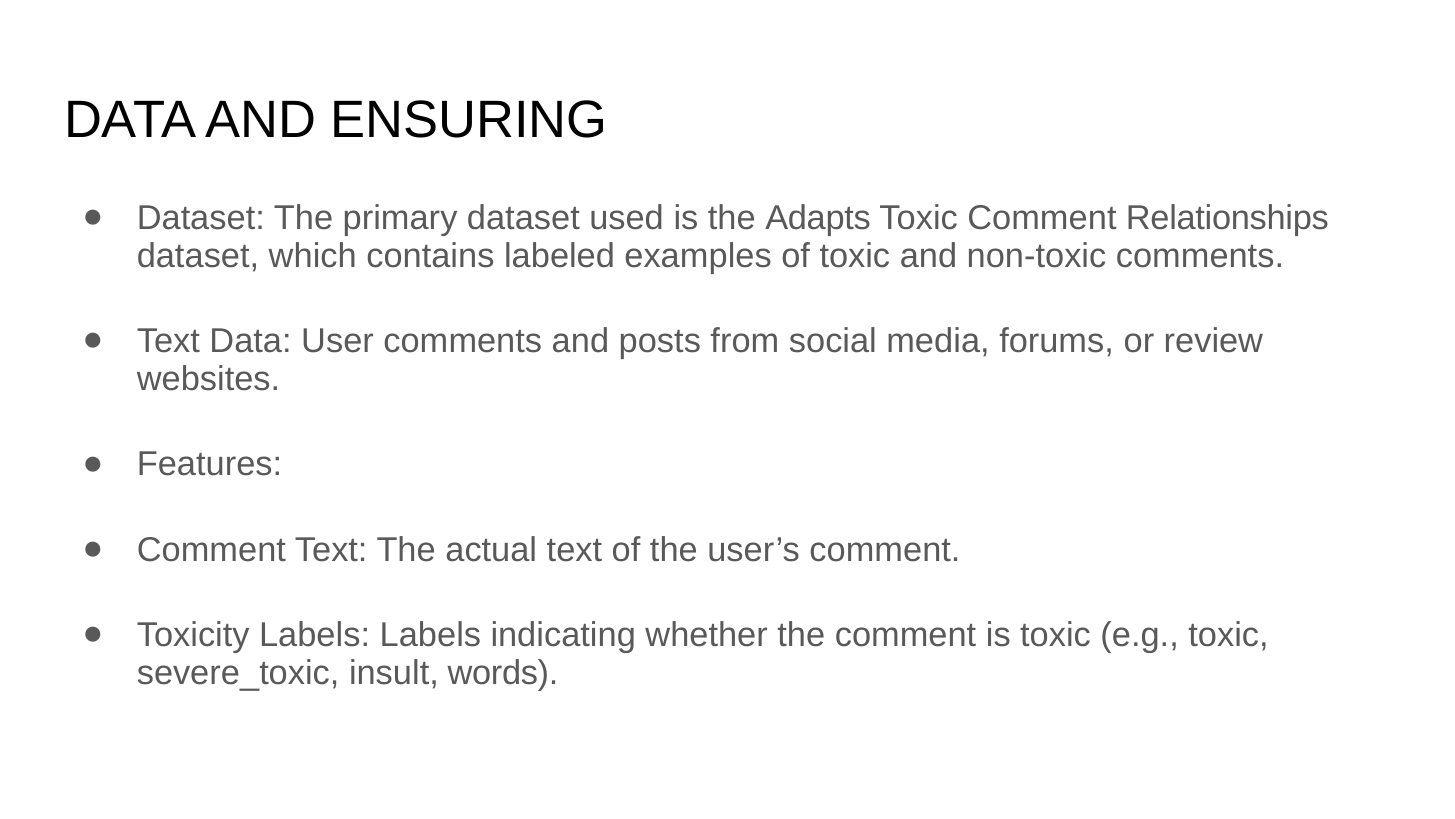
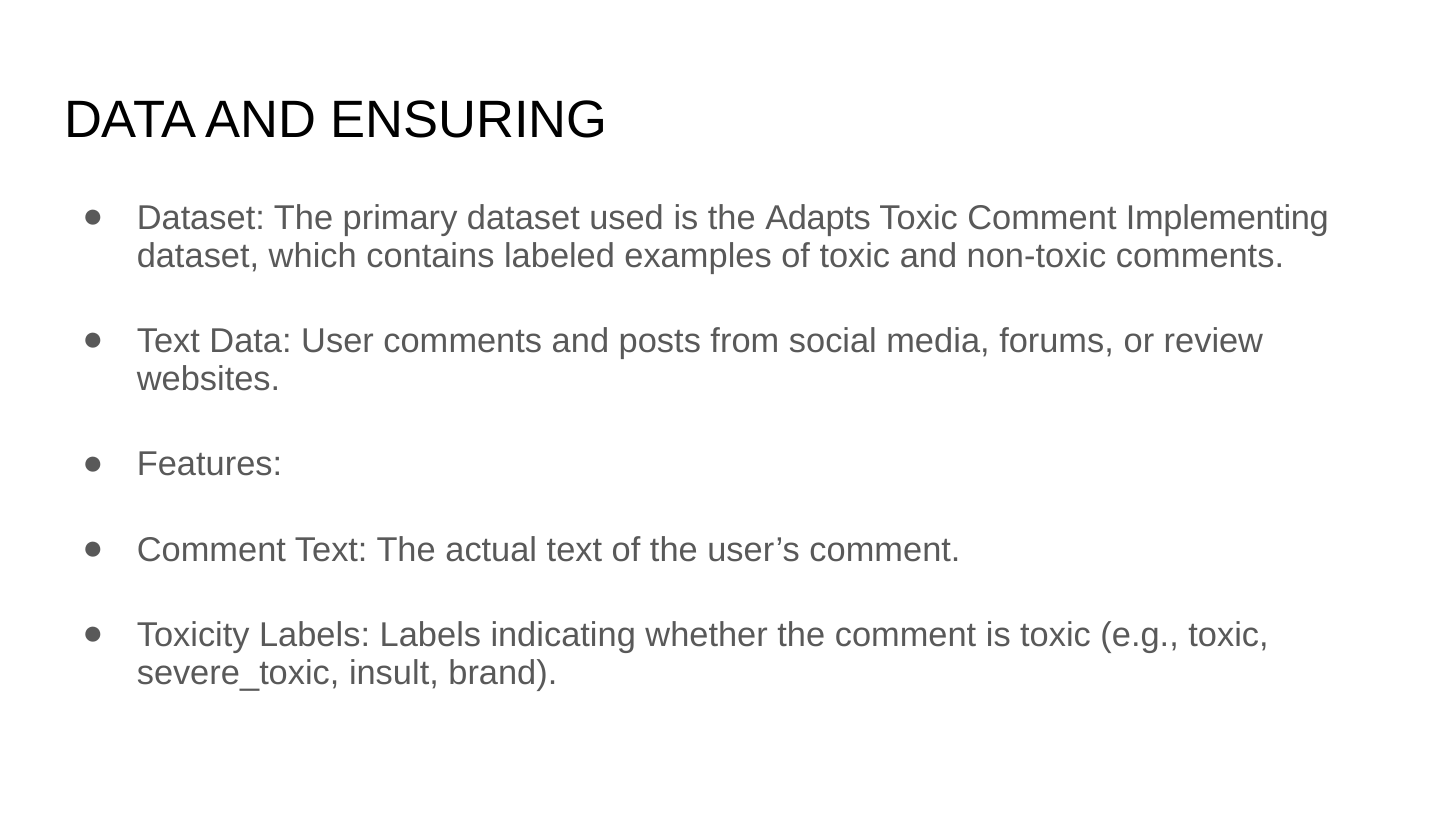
Relationships: Relationships -> Implementing (1227, 218)
words: words -> brand (503, 673)
